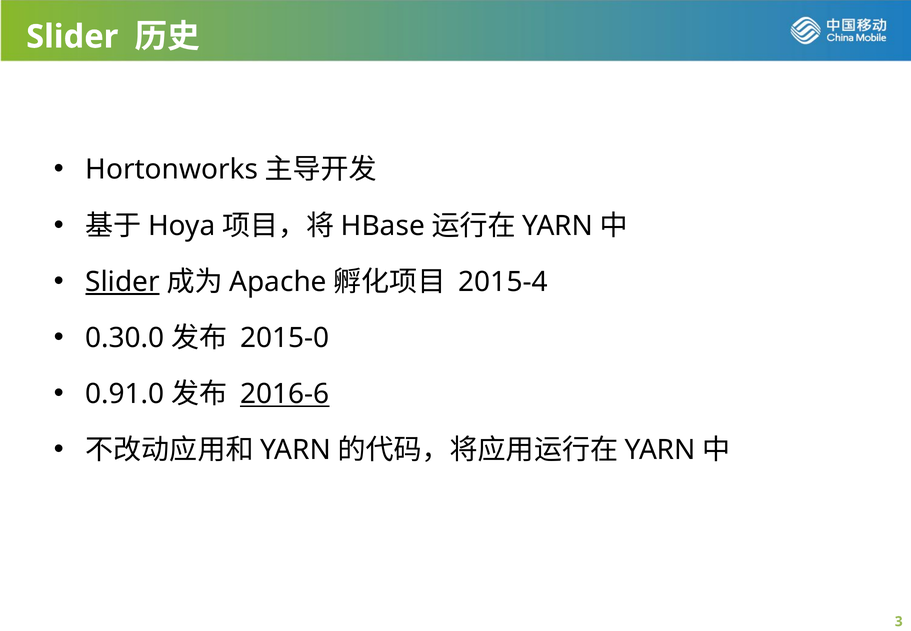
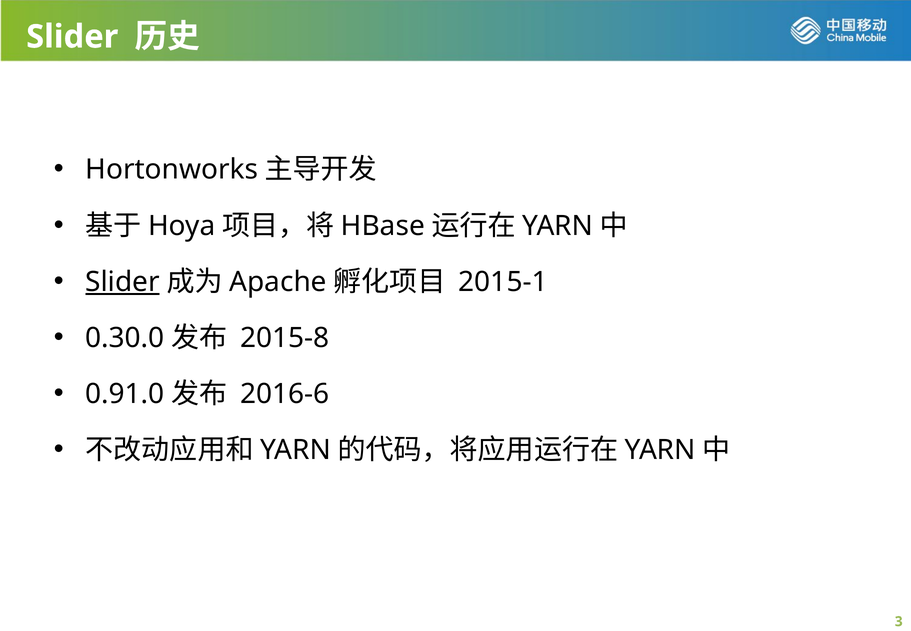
2015-4: 2015-4 -> 2015-1 (503, 282)
2015-0: 2015-0 -> 2015-8 (285, 338)
2016-6 underline: present -> none (285, 394)
